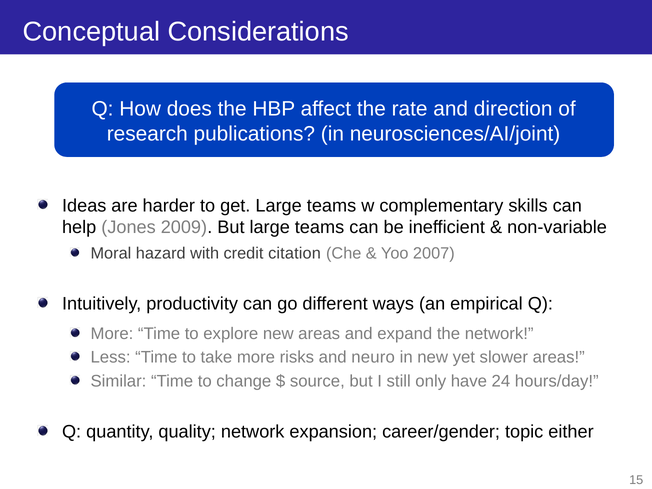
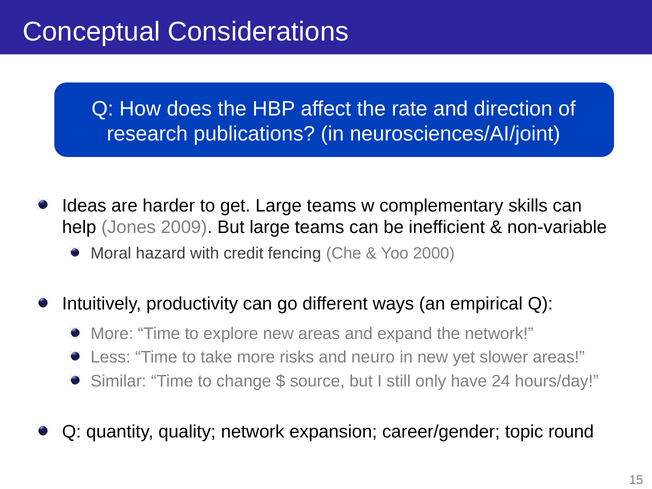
citation: citation -> fencing (295, 253)
2007: 2007 -> 2000 (434, 253)
either: either -> round (571, 432)
